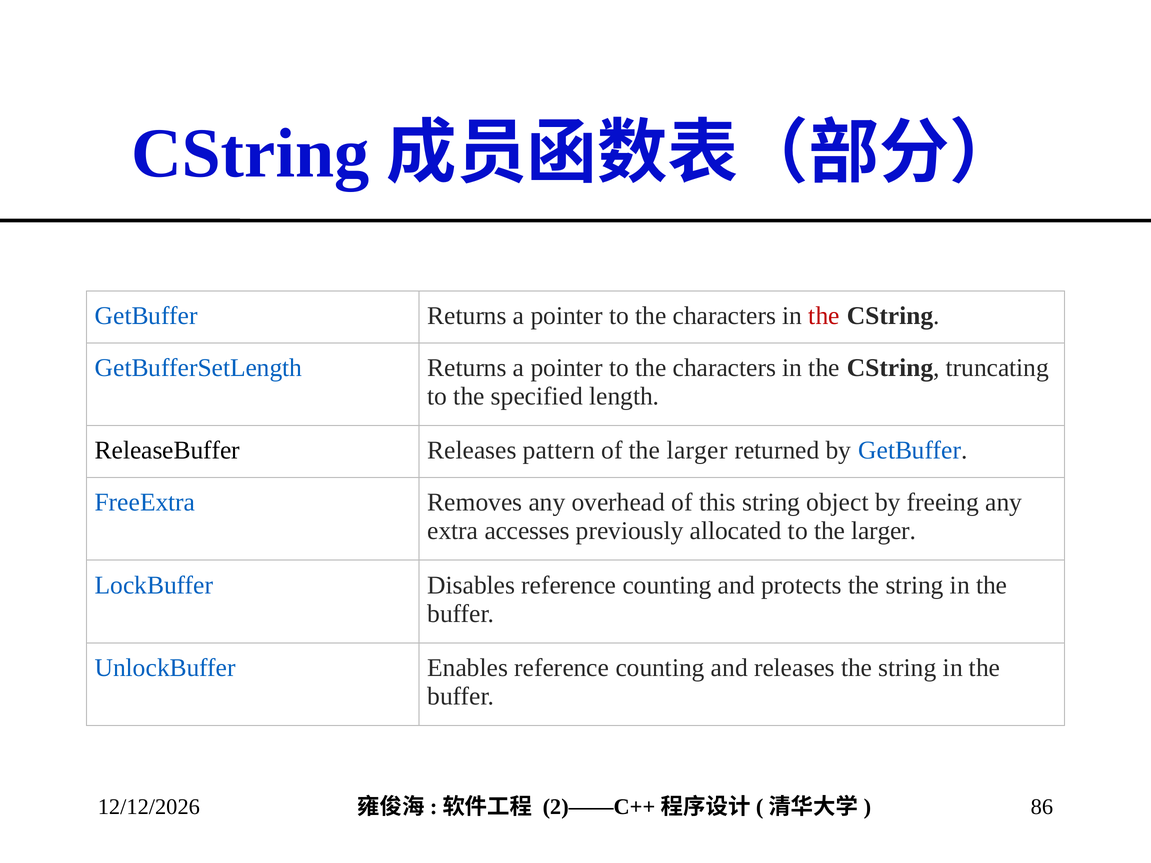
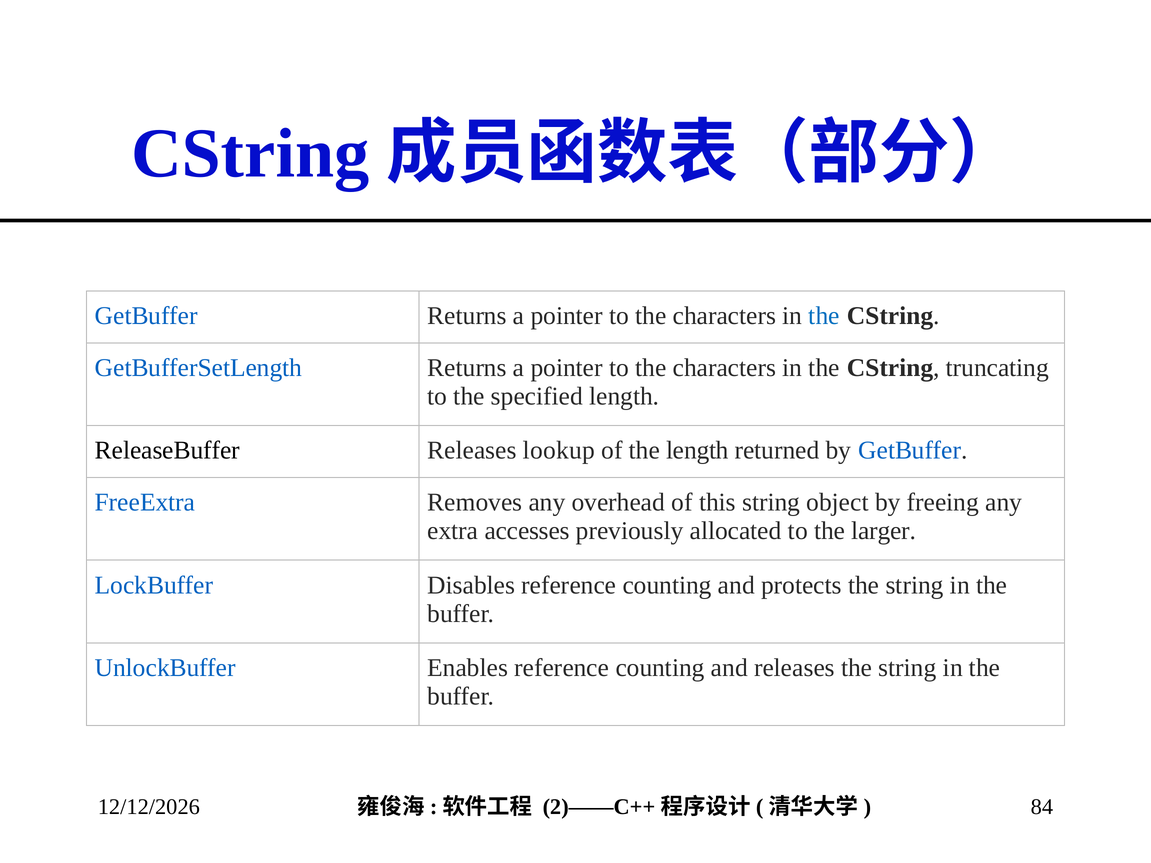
the colour: red -> blue (824, 316)
pattern: pattern -> lookup (559, 451)
of the larger: larger -> length (697, 451)
86: 86 -> 84 (1042, 807)
